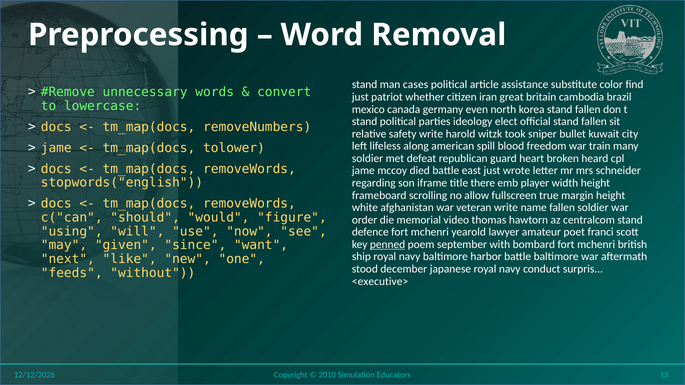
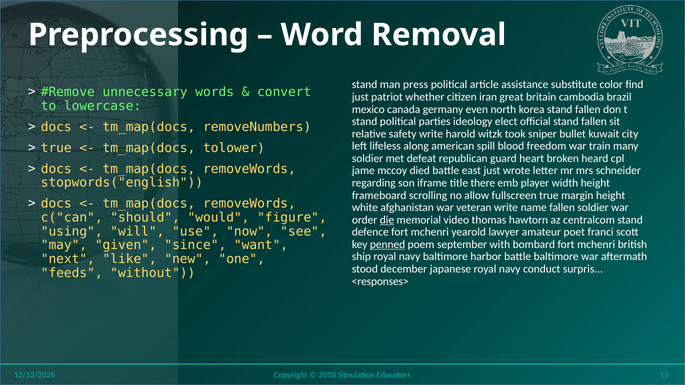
cases: cases -> press (416, 85)
jame: jame -> true (56, 148)
die underline: none -> present (387, 220)
<executive>: <executive> -> <responses> (380, 282)
